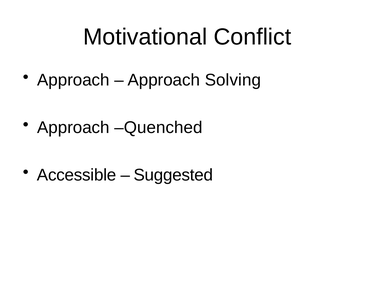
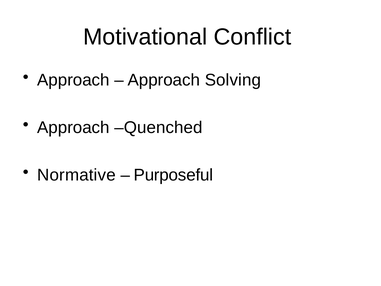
Accessible: Accessible -> Normative (76, 175)
Suggested: Suggested -> Purposeful (173, 175)
